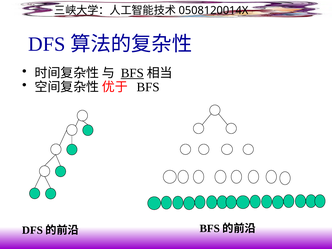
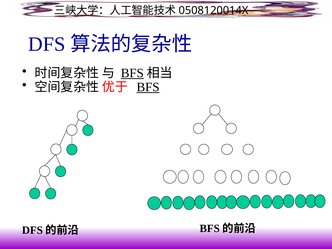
BFS underline: none -> present (148, 87)
